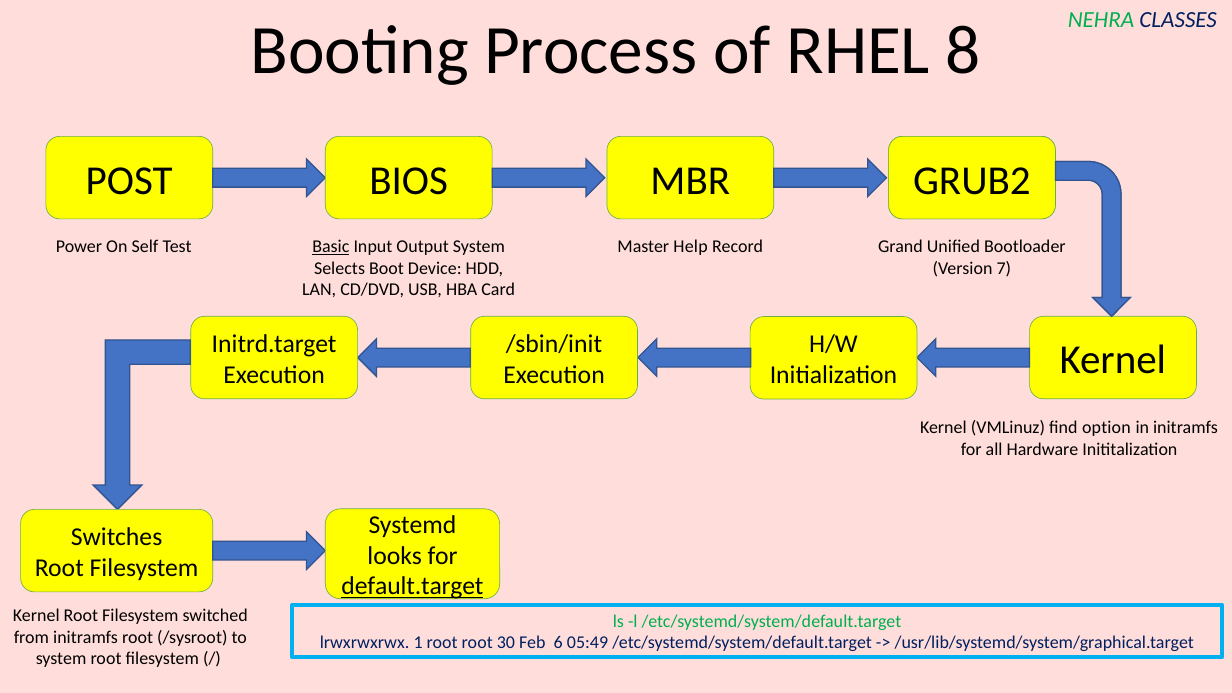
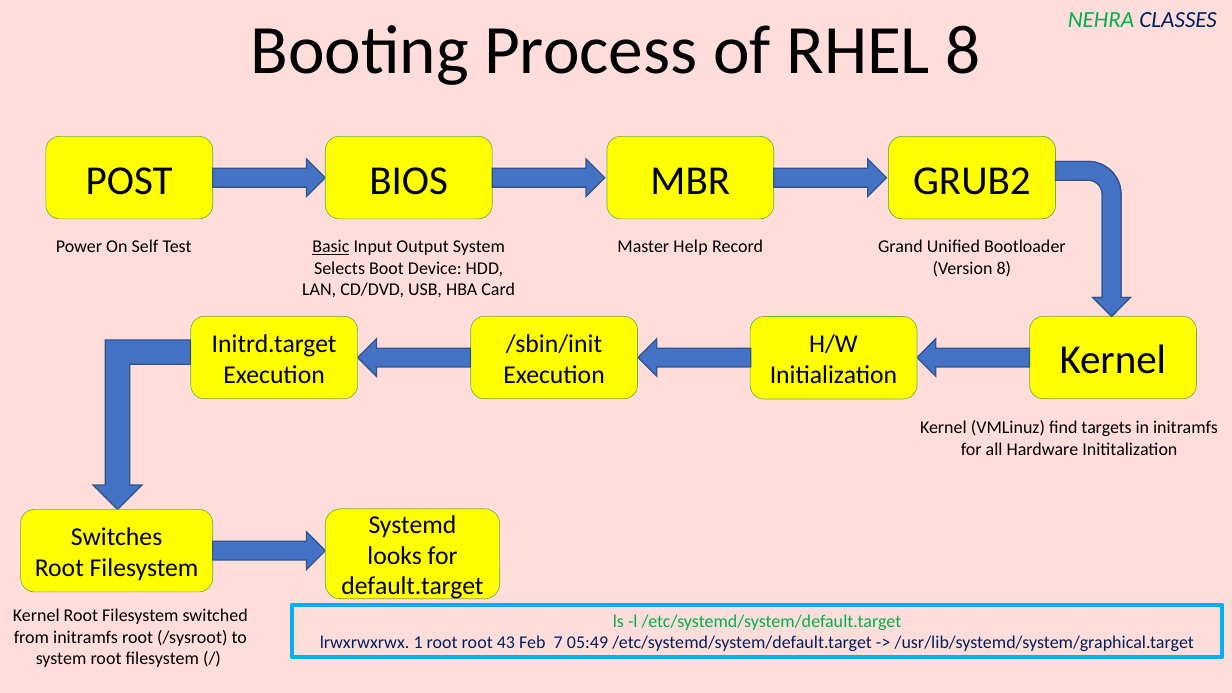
Version 7: 7 -> 8 (1004, 268)
option: option -> targets (1107, 428)
default.target underline: present -> none (413, 586)
30: 30 -> 43 (506, 643)
6: 6 -> 7 (558, 643)
